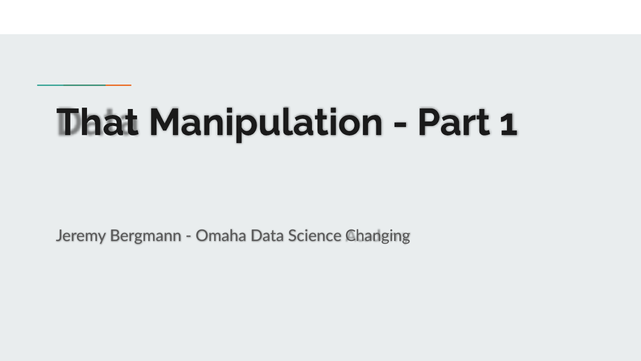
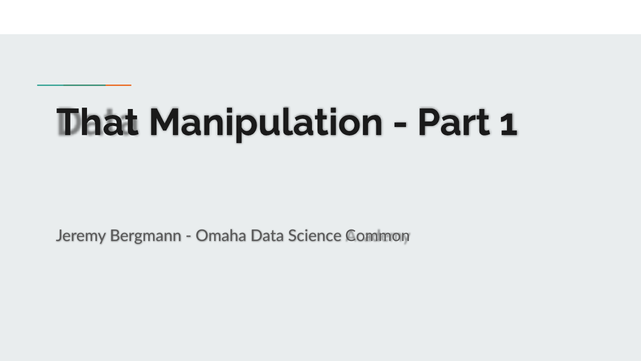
Changing: Changing -> Common (378, 236)
